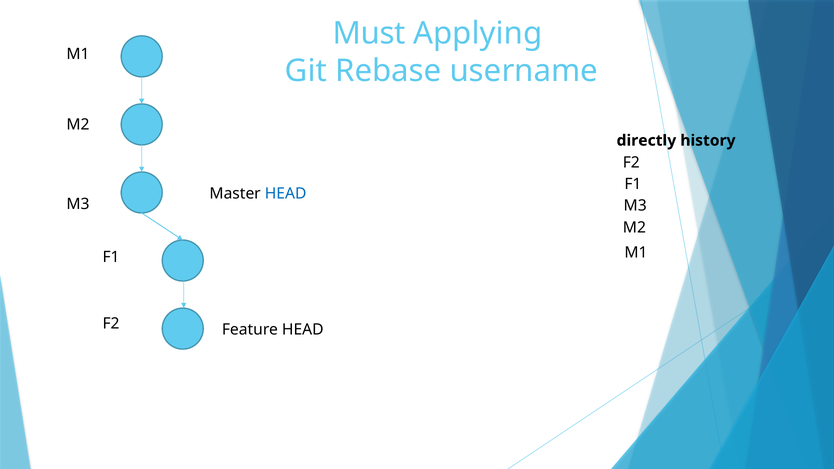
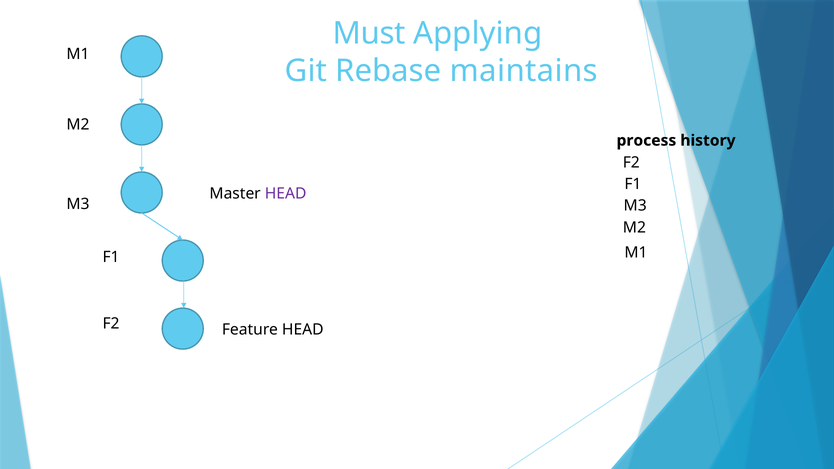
username: username -> maintains (524, 71)
directly: directly -> process (646, 141)
HEAD colour: blue -> purple (286, 193)
